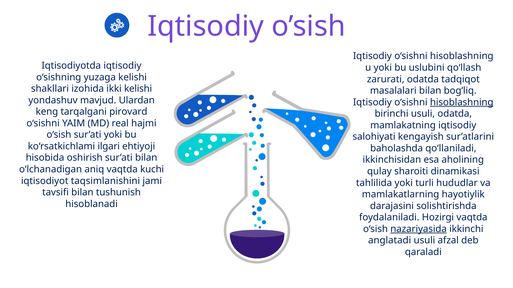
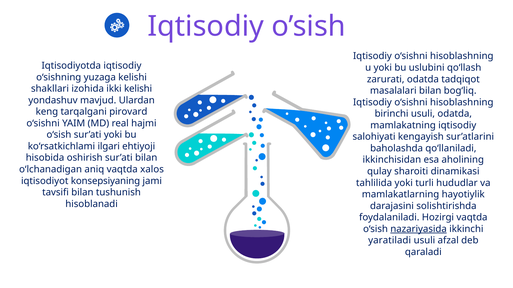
hisoblashning underline: present -> none (462, 102)
kuchi: kuchi -> xalos (152, 170)
taqsimlanishini: taqsimlanishini -> konsepsiyaning (106, 181)
anglatadi: anglatadi -> yaratiladi (390, 241)
